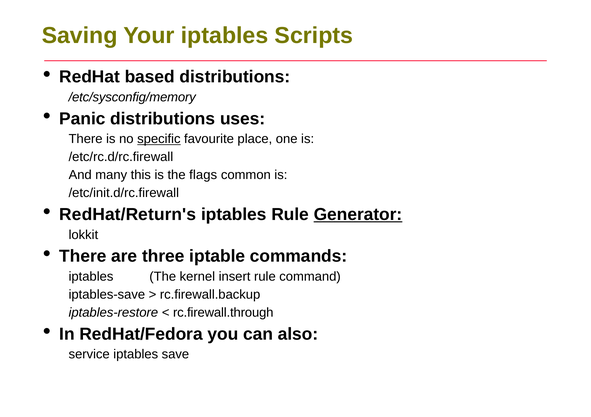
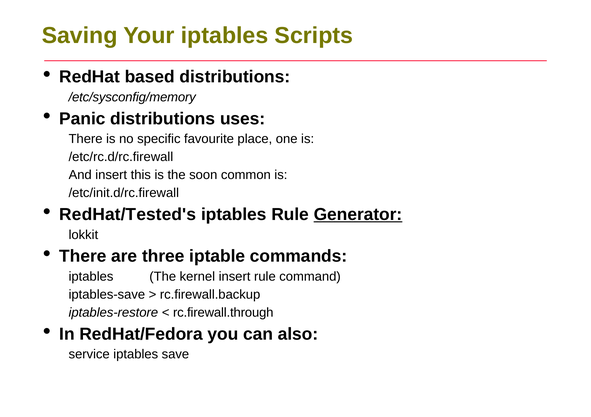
specific underline: present -> none (159, 139)
And many: many -> insert (111, 175)
flags: flags -> soon (203, 175)
RedHat/Return's: RedHat/Return's -> RedHat/Tested's (128, 215)
